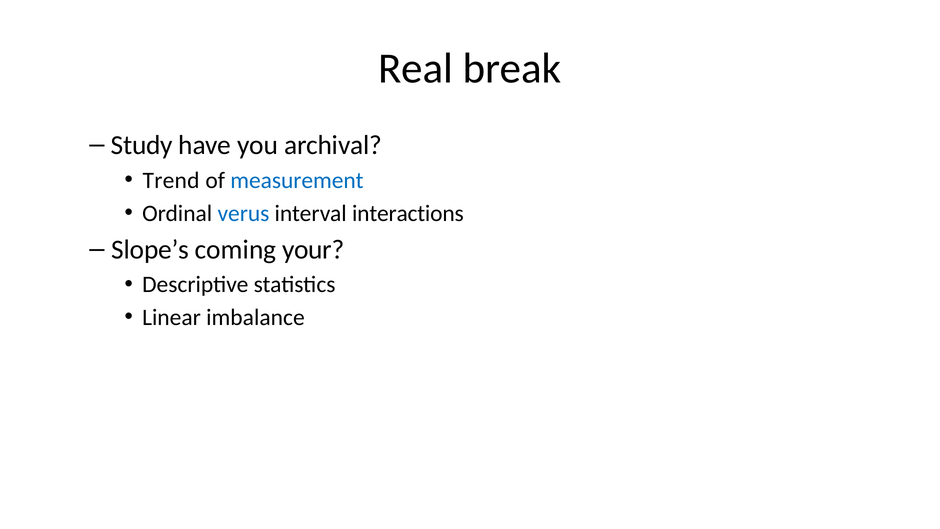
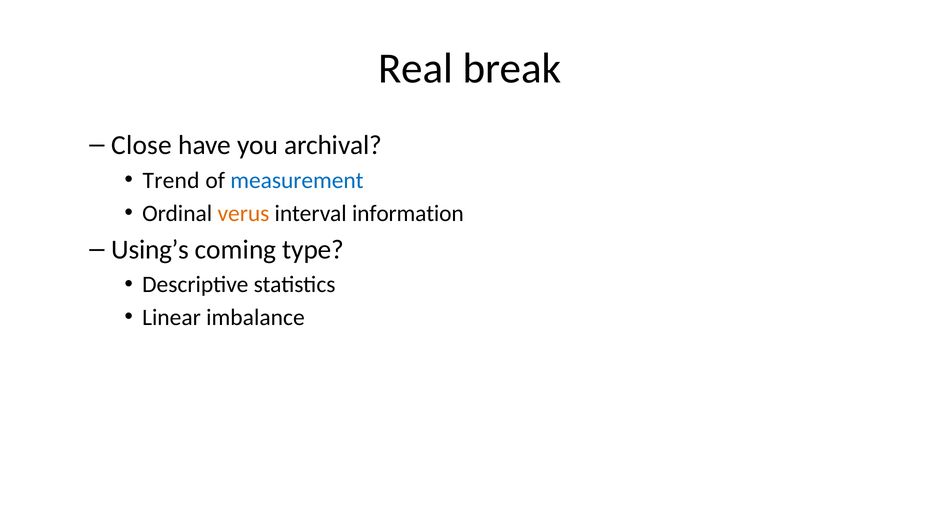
Study: Study -> Close (142, 145)
verus colour: blue -> orange (243, 213)
interactions: interactions -> information (408, 213)
Slope’s: Slope’s -> Using’s (150, 249)
your: your -> type (313, 249)
